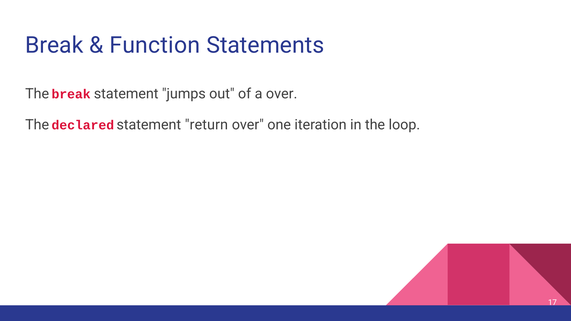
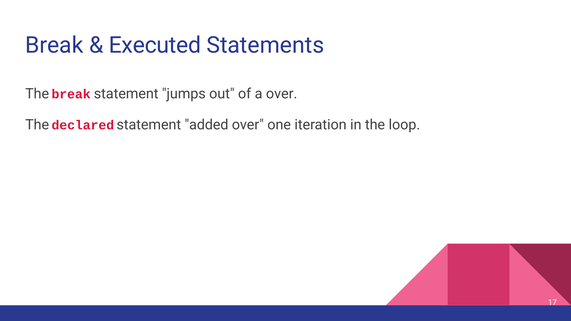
Function: Function -> Executed (155, 45)
return: return -> added (207, 125)
